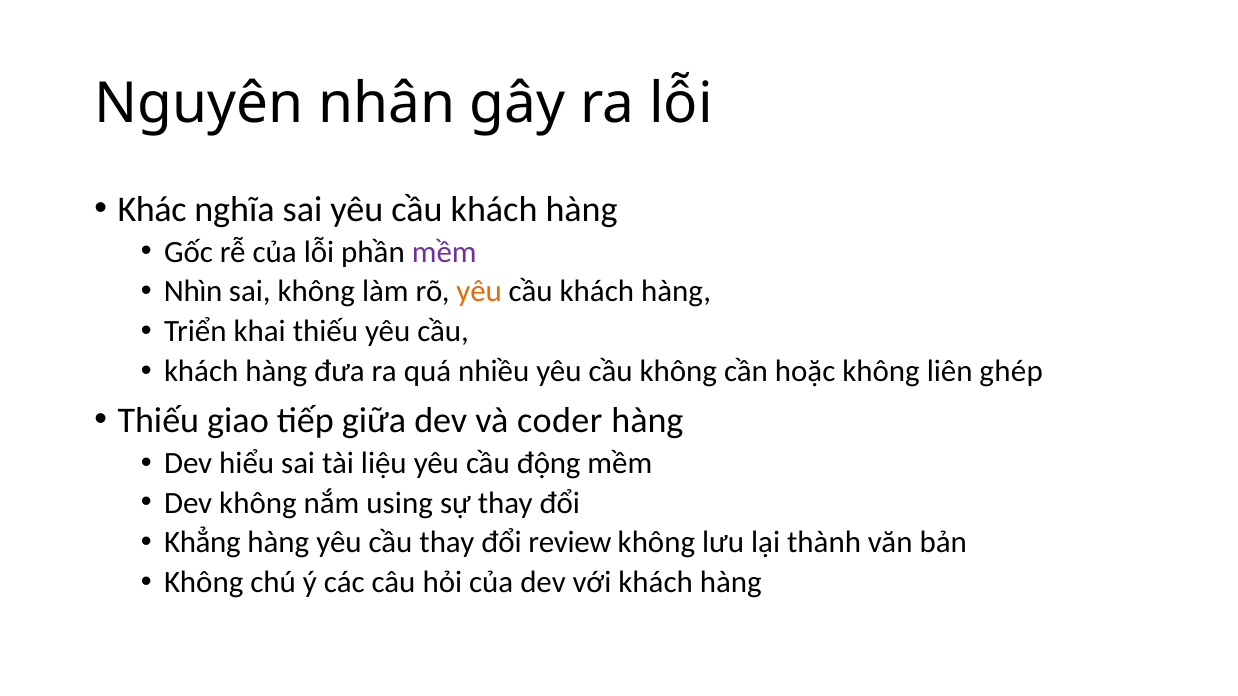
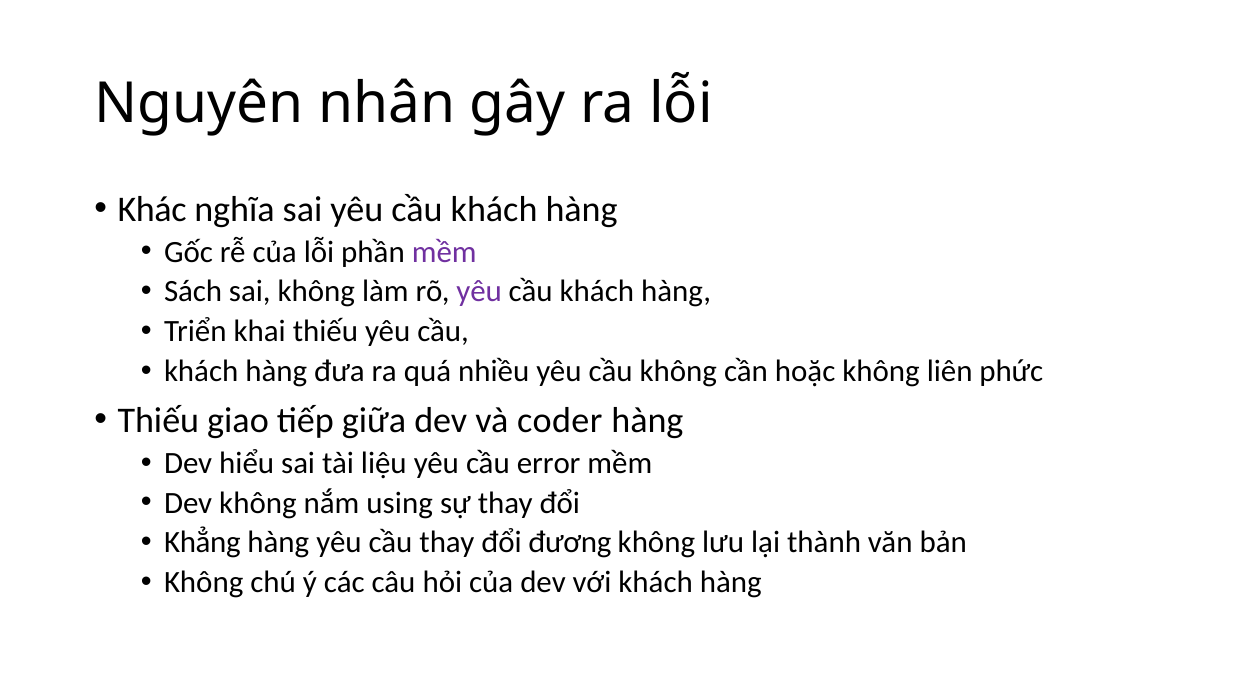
Nhìn: Nhìn -> Sách (193, 292)
yêu colour: orange -> purple (479, 292)
ghép: ghép -> phức (1011, 372)
động: động -> error (549, 463)
review: review -> đương (570, 543)
